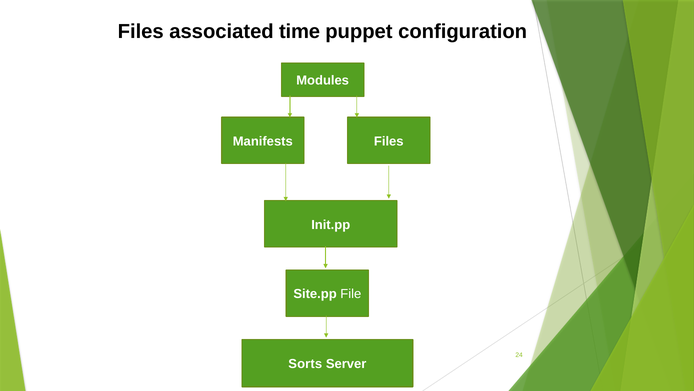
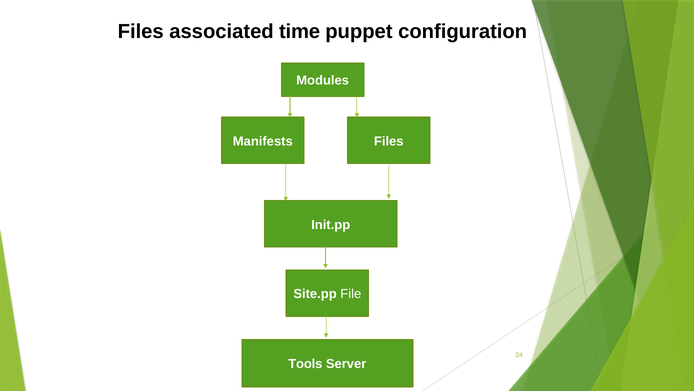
Sorts: Sorts -> Tools (305, 363)
